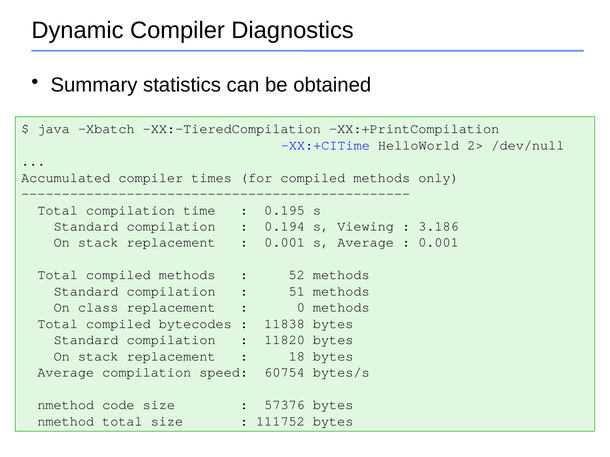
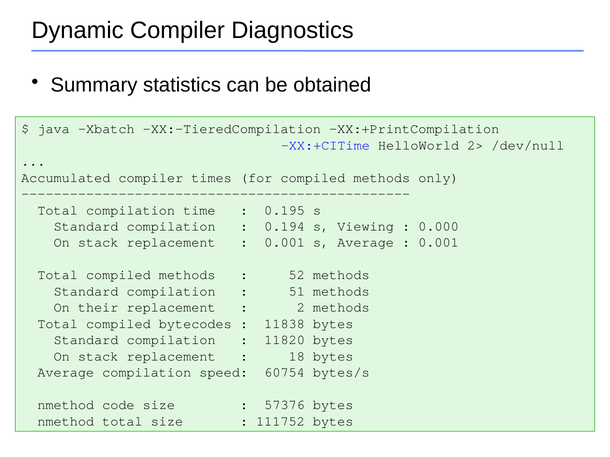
3.186: 3.186 -> 0.000 (439, 227)
class: class -> their (98, 308)
0: 0 -> 2 (301, 308)
